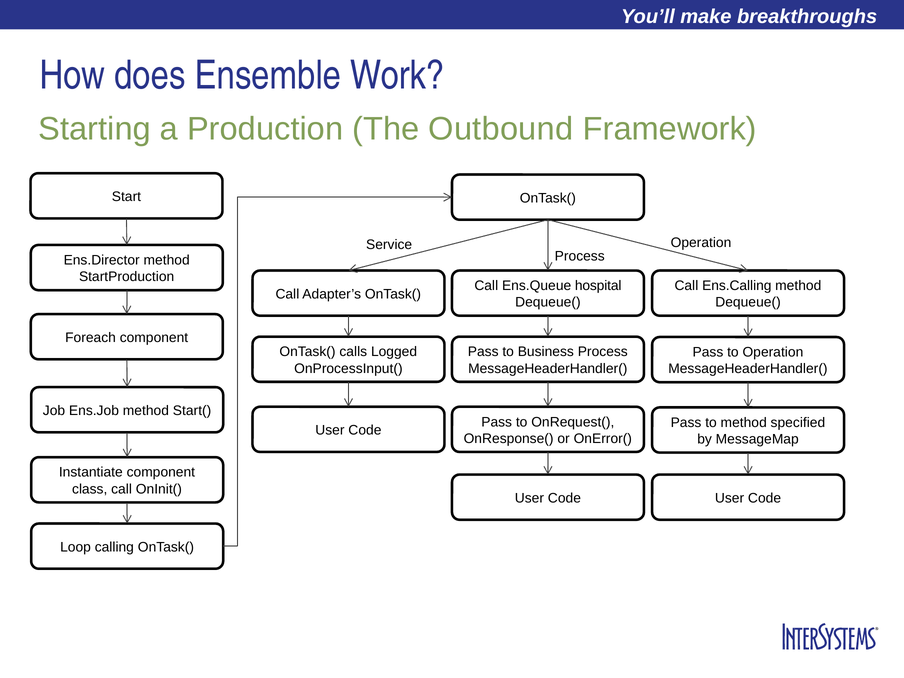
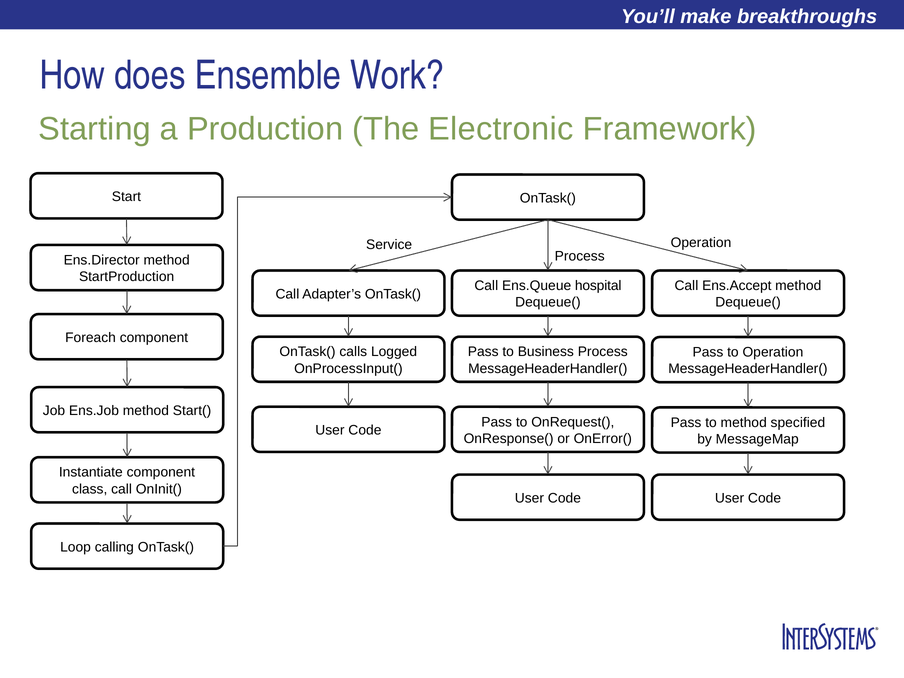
Outbound: Outbound -> Electronic (501, 129)
Ens.Calling: Ens.Calling -> Ens.Accept (737, 286)
